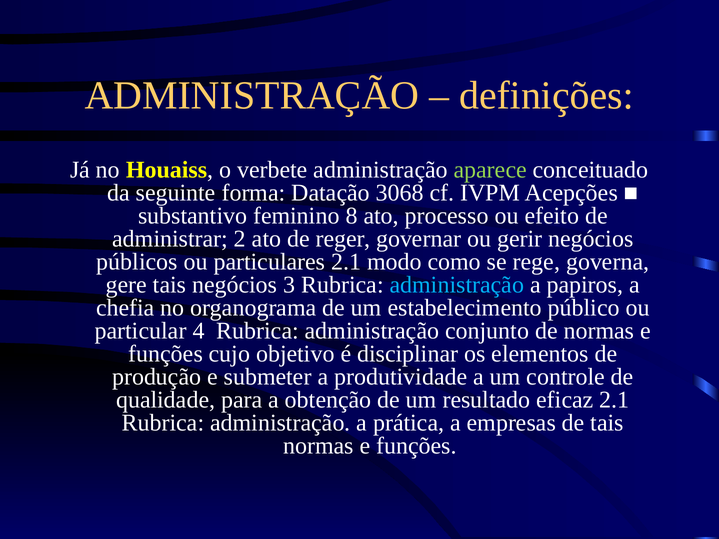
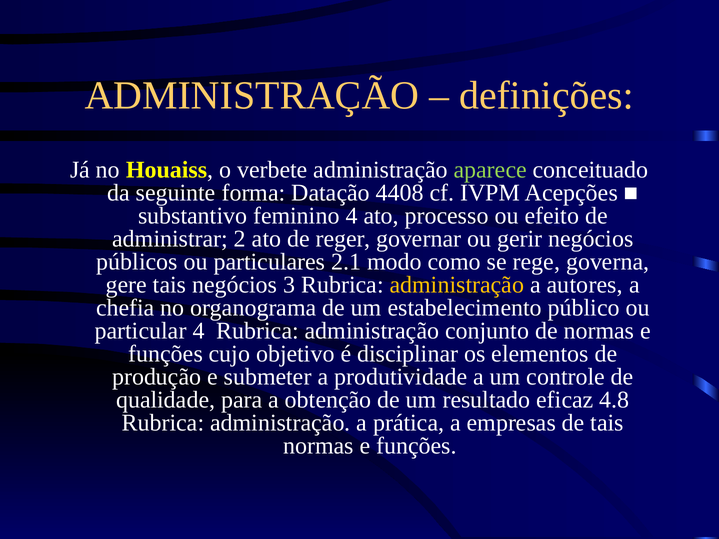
3068: 3068 -> 4408 (400, 193)
feminino 8: 8 -> 4 (352, 216)
administração colour: light blue -> yellow (457, 285)
papiros: papiros -> autores (585, 285)
eficaz 2.1: 2.1 -> 4.8 (614, 400)
